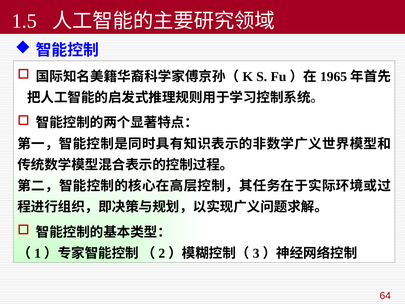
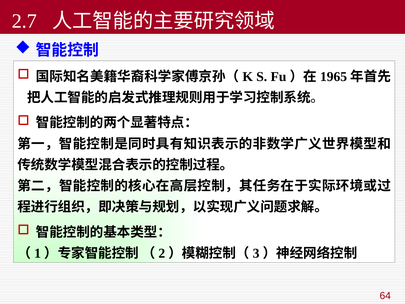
1.5: 1.5 -> 2.7 (24, 21)
